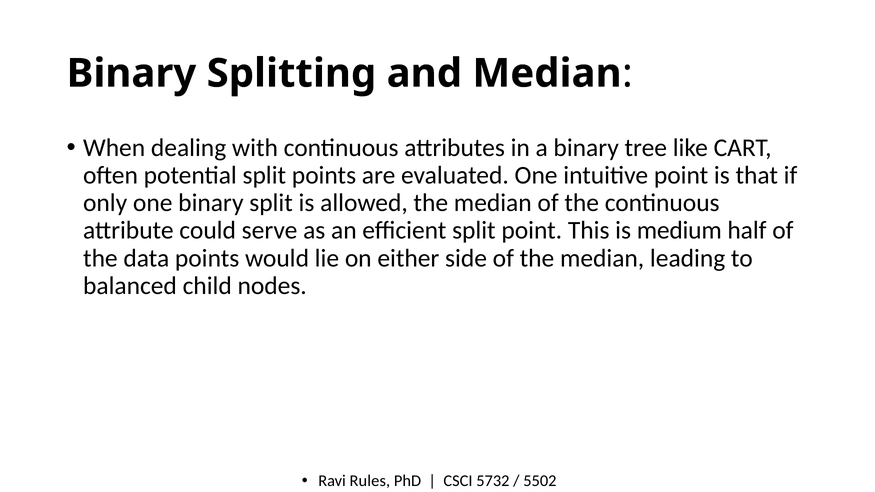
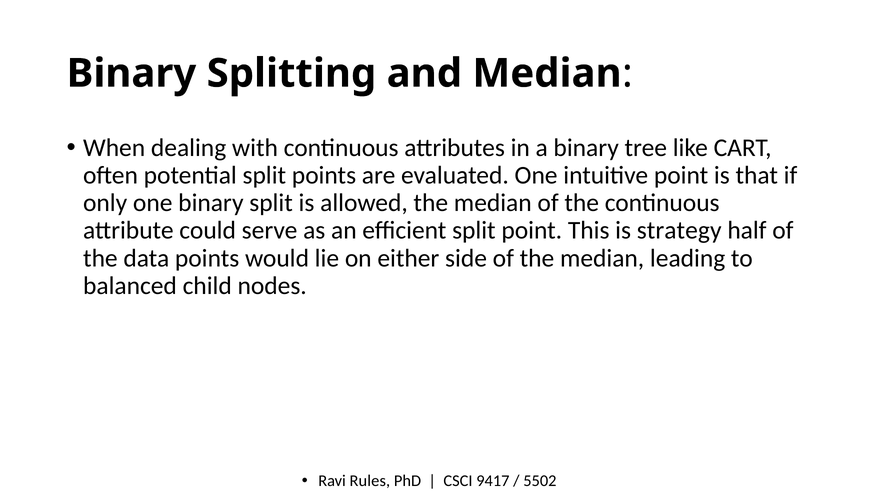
medium: medium -> strategy (679, 231)
5732: 5732 -> 9417 (493, 481)
